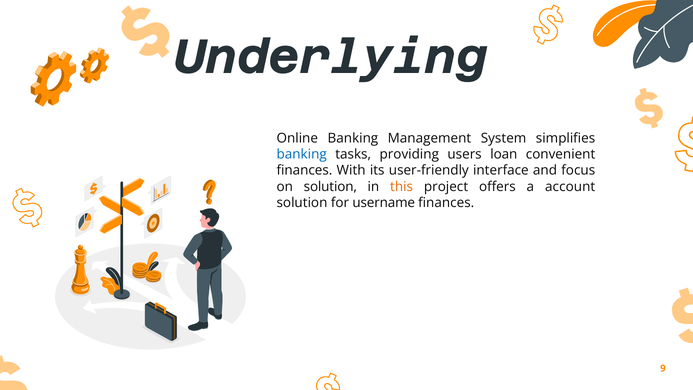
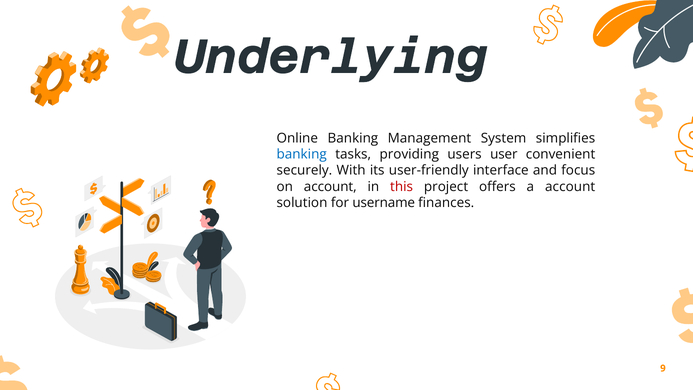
loan: loan -> user (504, 154)
finances: finances -> securely (304, 170)
on solution: solution -> account (330, 187)
this colour: orange -> red (402, 187)
